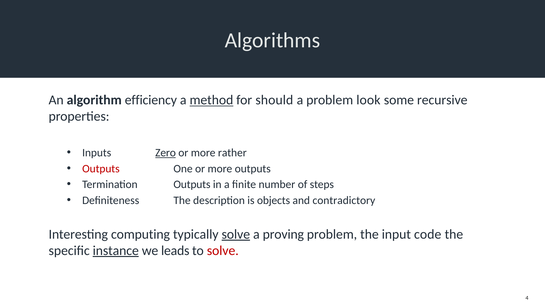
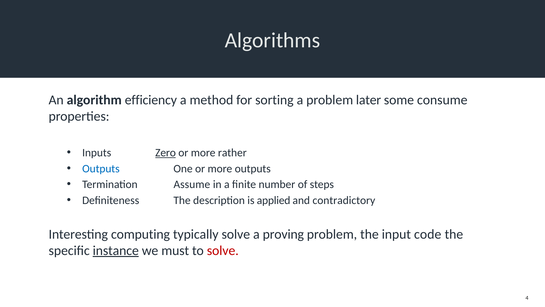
method underline: present -> none (211, 100)
should: should -> sorting (274, 100)
look: look -> later (369, 100)
recursive: recursive -> consume (442, 100)
Outputs colour: red -> blue (101, 168)
Termination Outputs: Outputs -> Assume (192, 184)
objects: objects -> applied (274, 200)
solve underline: present -> none (236, 234)
leads: leads -> must (175, 250)
